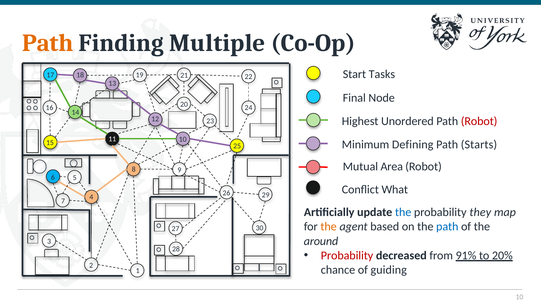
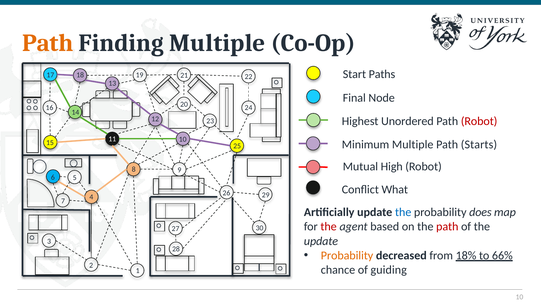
Tasks: Tasks -> Paths (382, 74)
Minimum Defining: Defining -> Multiple (413, 145)
Area: Area -> High (392, 167)
they: they -> does (480, 213)
the colour: orange -> red (329, 227)
path colour: blue -> red (447, 227)
around: around -> update (321, 242)
Probability colour: red -> orange (347, 256)
91%: 91% -> 18% (466, 256)
20%: 20% -> 66% (502, 256)
